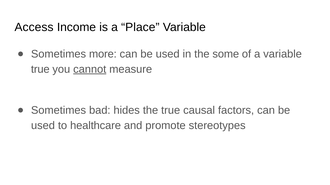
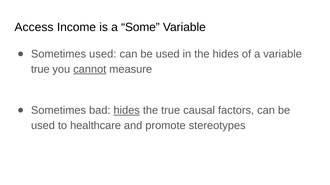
Place: Place -> Some (140, 27)
Sometimes more: more -> used (103, 54)
the some: some -> hides (226, 54)
hides underline: none -> present (127, 111)
